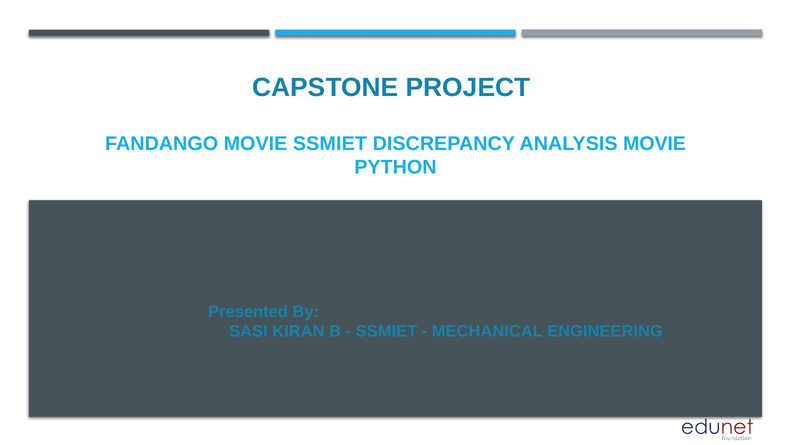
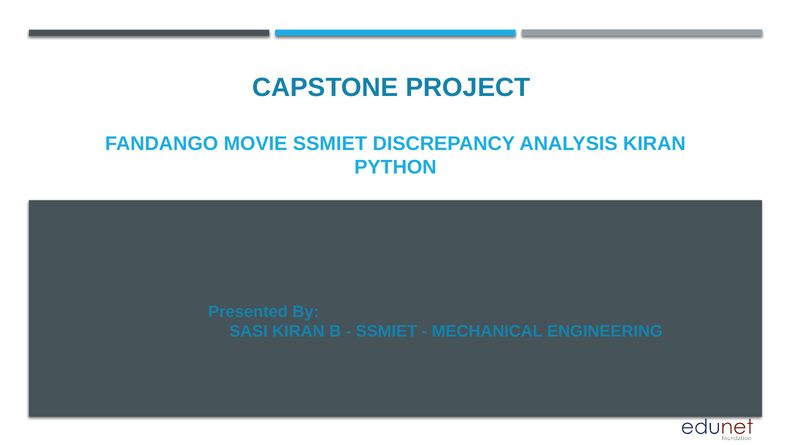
ANALYSIS MOVIE: MOVIE -> KIRAN (654, 144)
